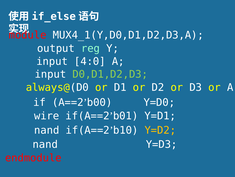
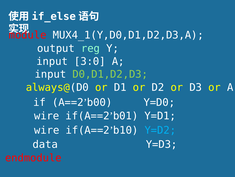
4:0: 4:0 -> 3:0 (90, 61)
nand: nand -> wire (47, 130)
Y=D2 colour: yellow -> light blue (160, 130)
nand: nand -> data (45, 144)
